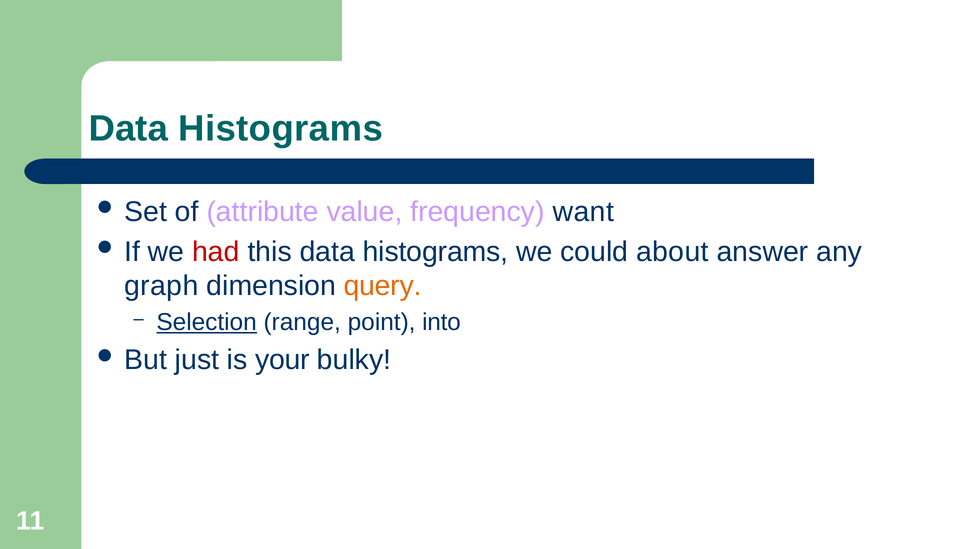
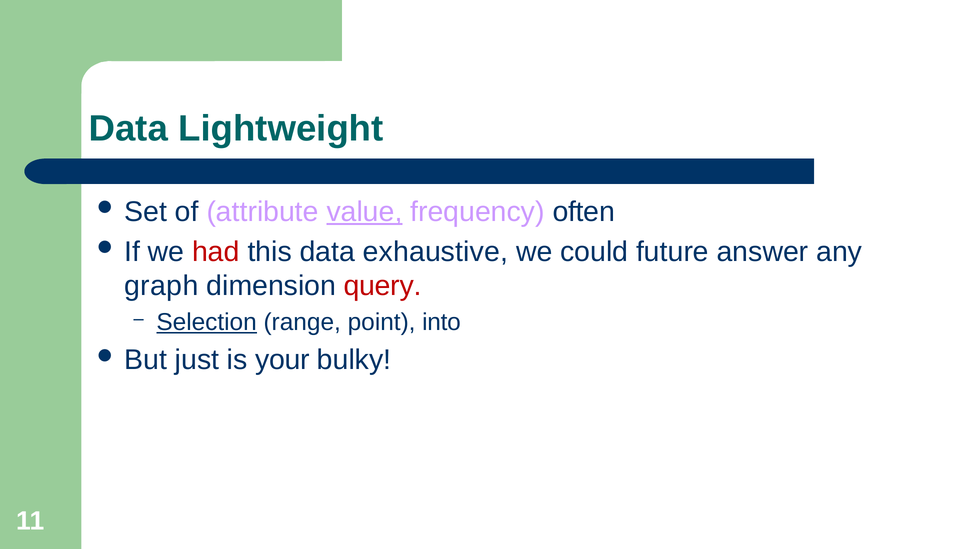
Histograms: Histograms -> Lightweight (281, 129)
value underline: none -> present (364, 212)
want: want -> often (584, 212)
this data histograms: histograms -> exhaustive (435, 252)
about: about -> future (672, 252)
query colour: orange -> red (383, 286)
